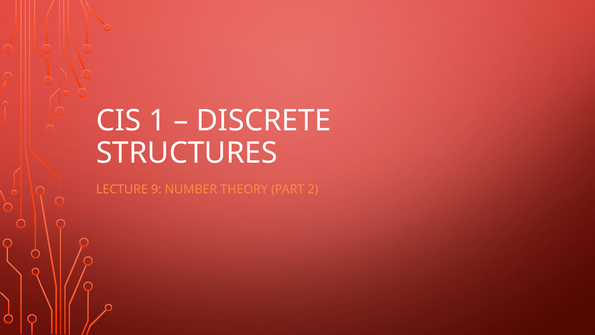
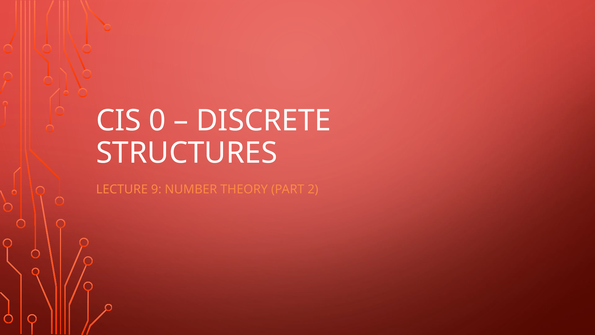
1: 1 -> 0 (157, 121)
